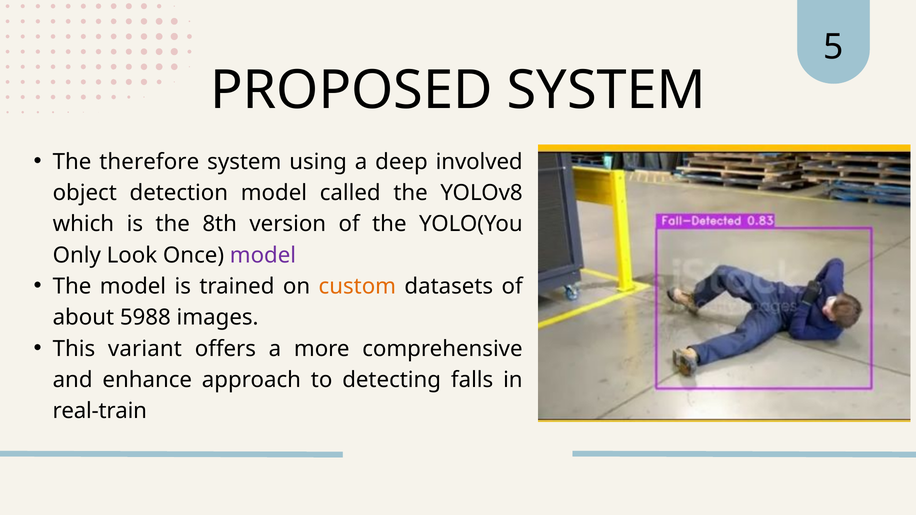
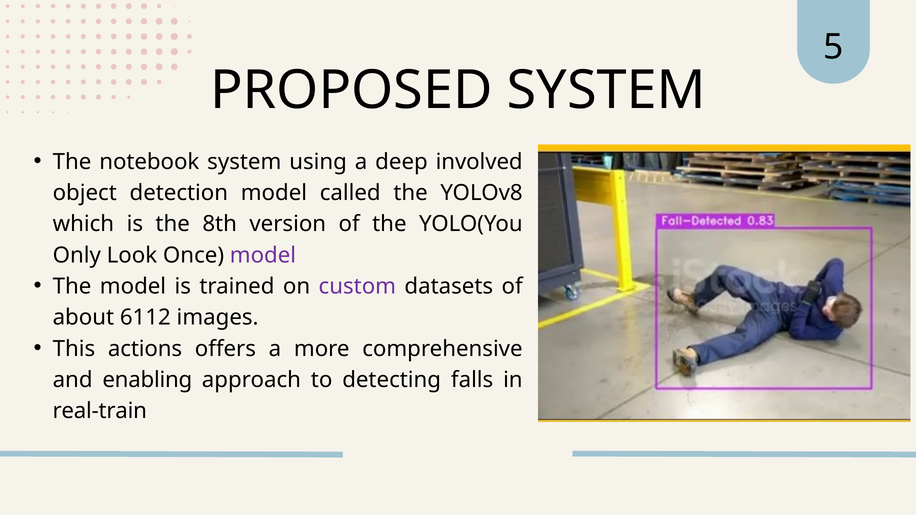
therefore: therefore -> notebook (149, 162)
custom colour: orange -> purple (357, 286)
5988: 5988 -> 6112 (145, 318)
variant: variant -> actions (145, 349)
enhance: enhance -> enabling (147, 380)
